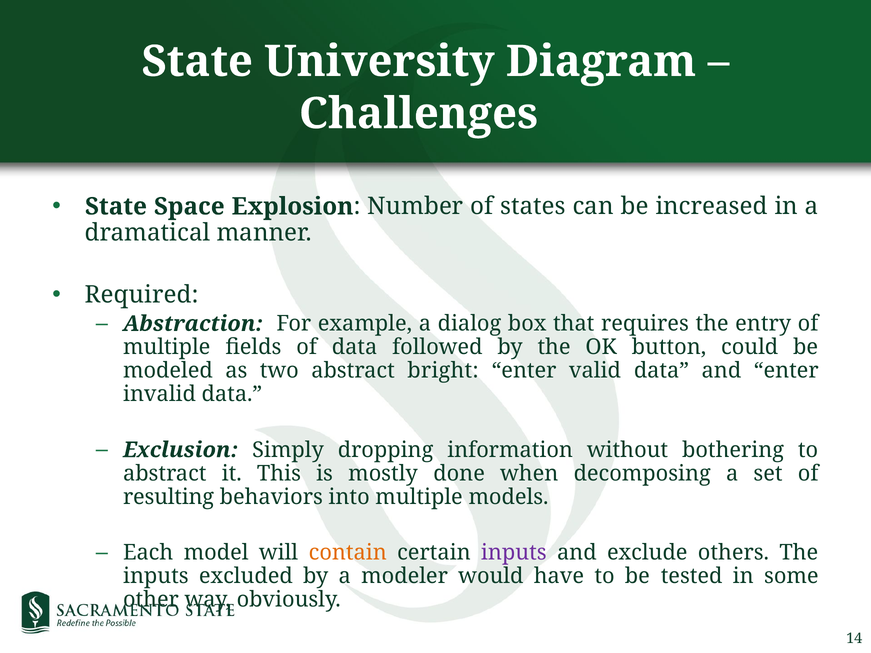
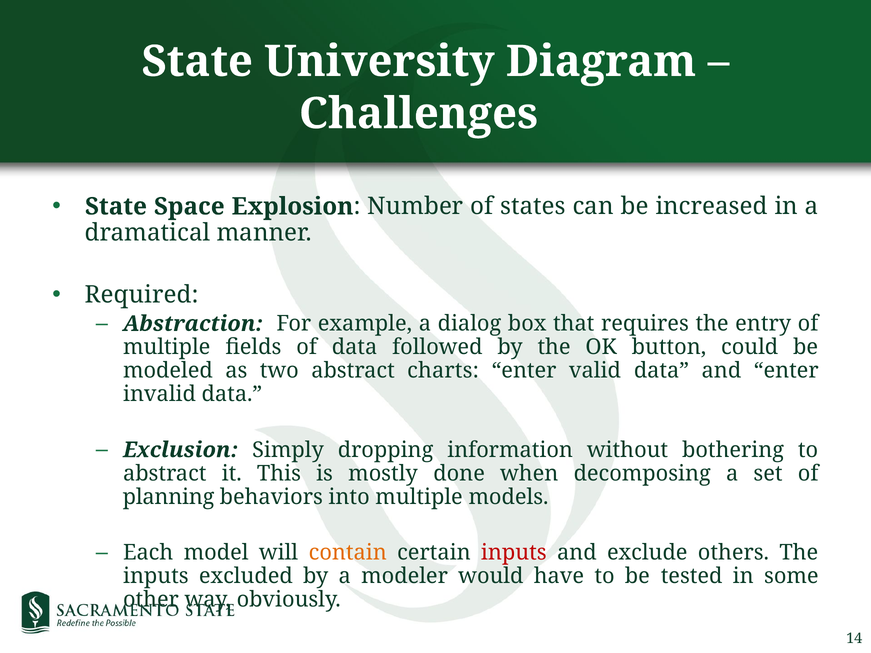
bright: bright -> charts (443, 371)
resulting: resulting -> planning (169, 497)
inputs colour: purple -> red (514, 553)
